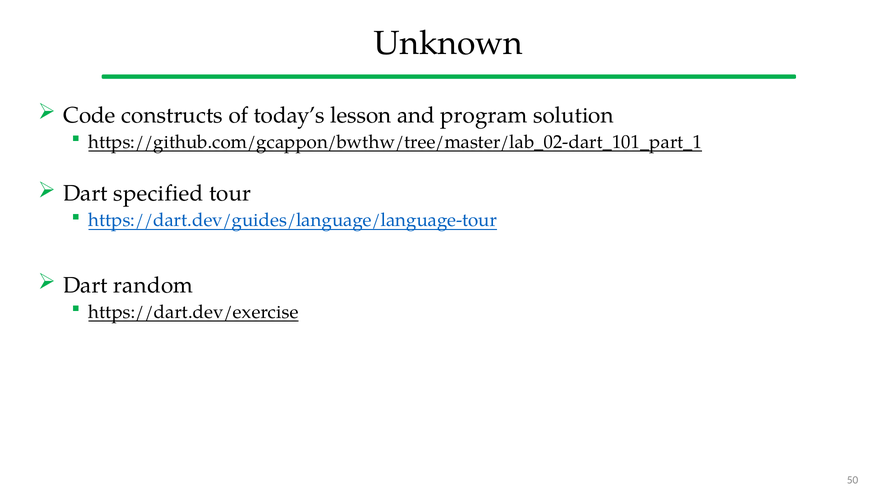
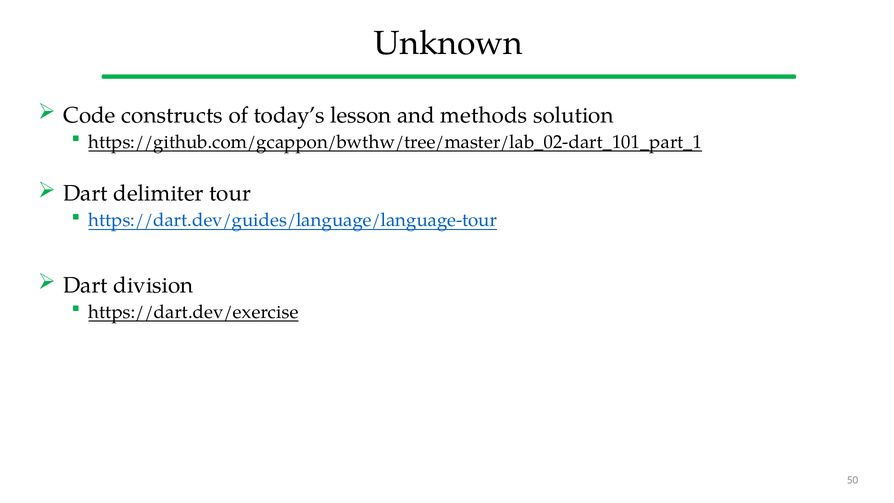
program: program -> methods (484, 115)
specified: specified -> delimiter (159, 193)
random: random -> division (153, 285)
